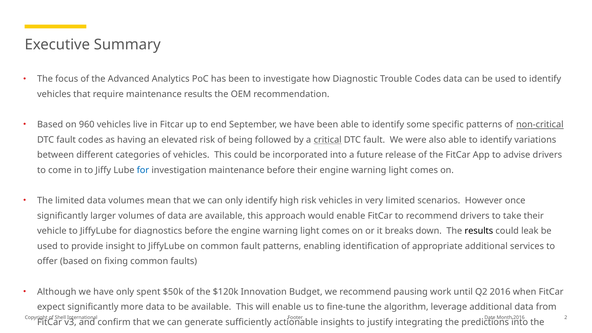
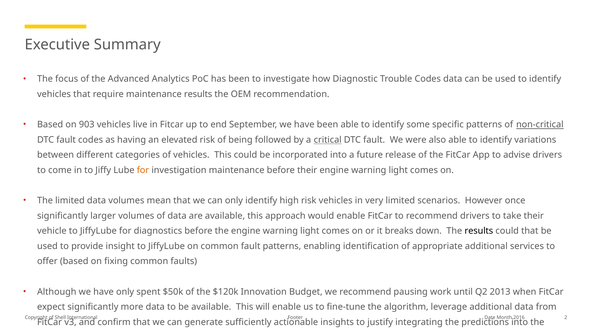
960: 960 -> 903 (87, 125)
for colour: blue -> orange (143, 170)
could leak: leak -> that (530, 231)
Q2 2016: 2016 -> 2013 (500, 292)
